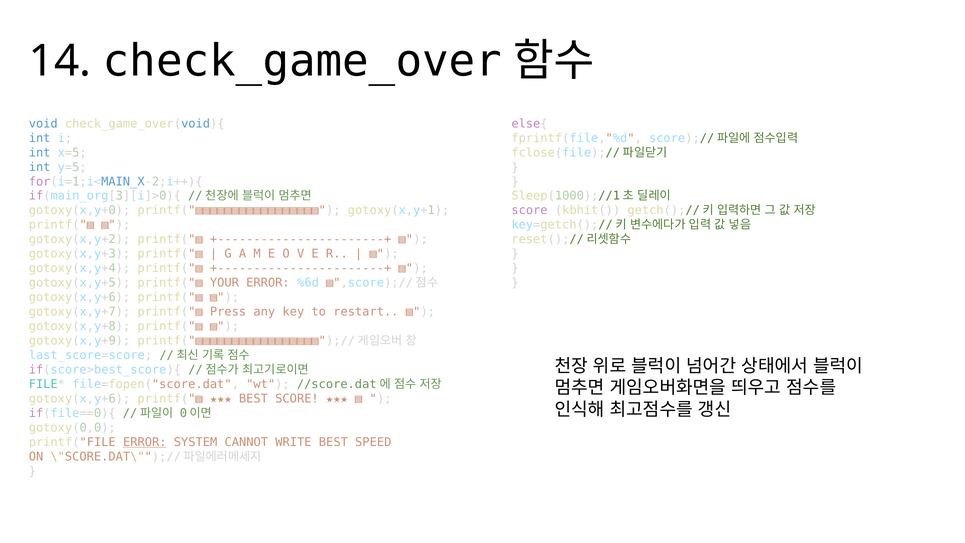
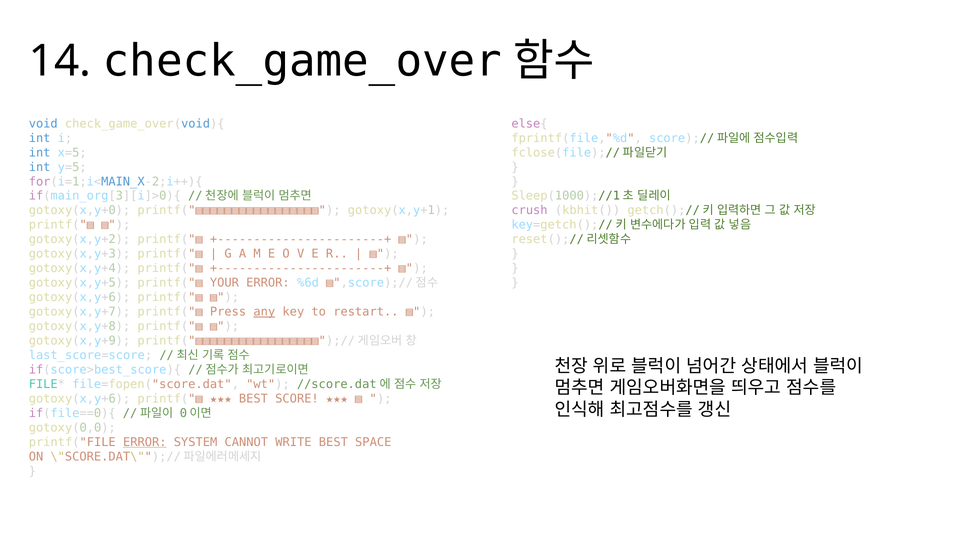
score: score -> crush (530, 210)
any underline: none -> present (264, 312)
SPEED: SPEED -> SPACE (373, 442)
